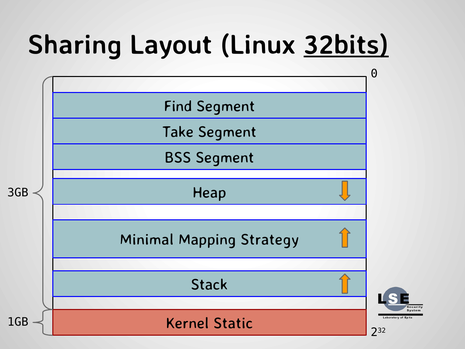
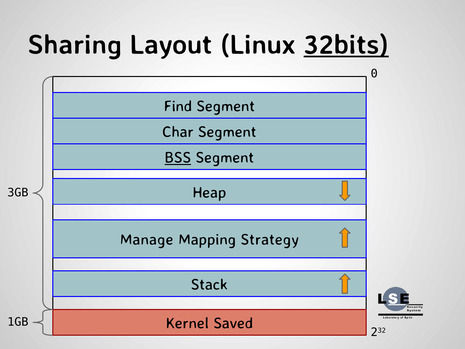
Take: Take -> Char (178, 132)
BSS underline: none -> present (178, 158)
Minimal: Minimal -> Manage (147, 240)
Static: Static -> Saved (233, 323)
